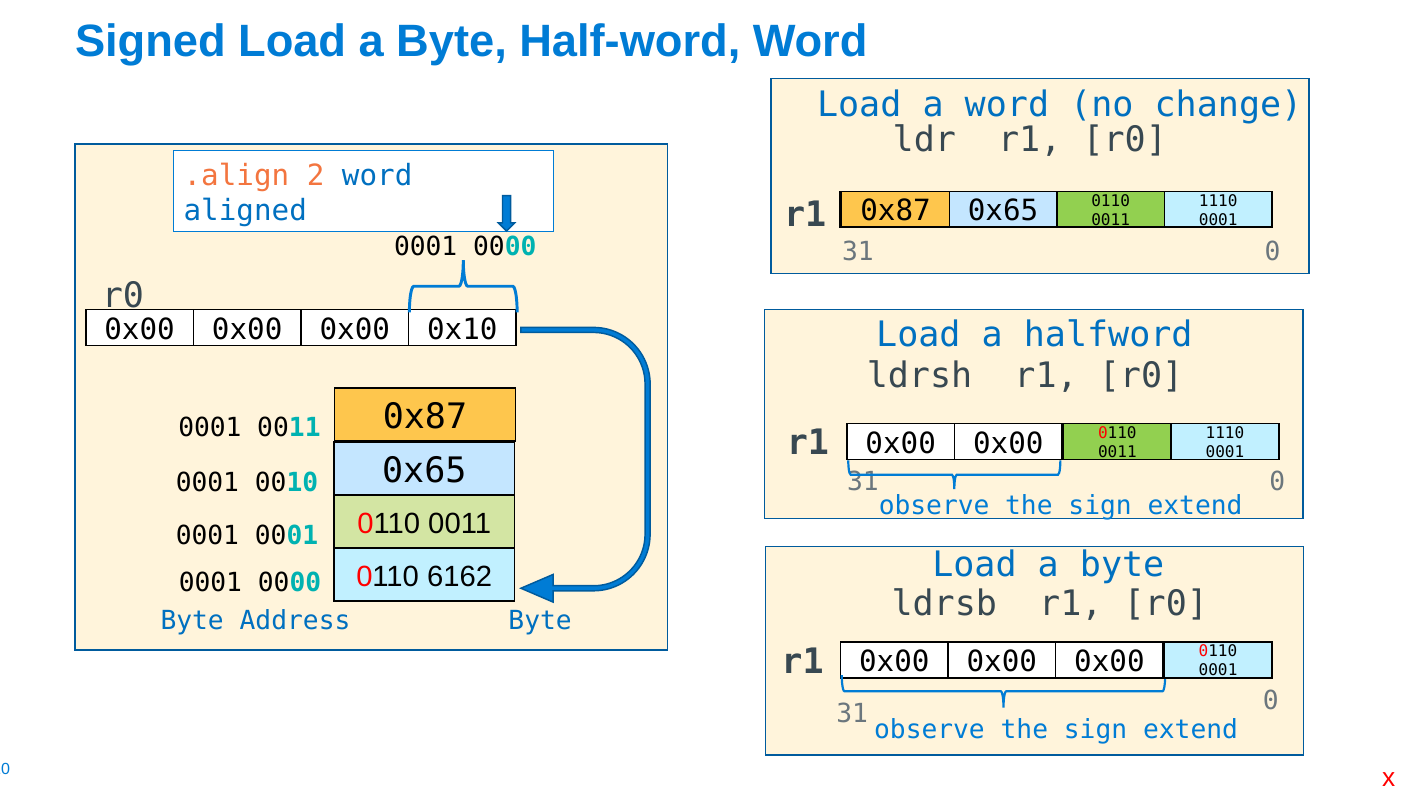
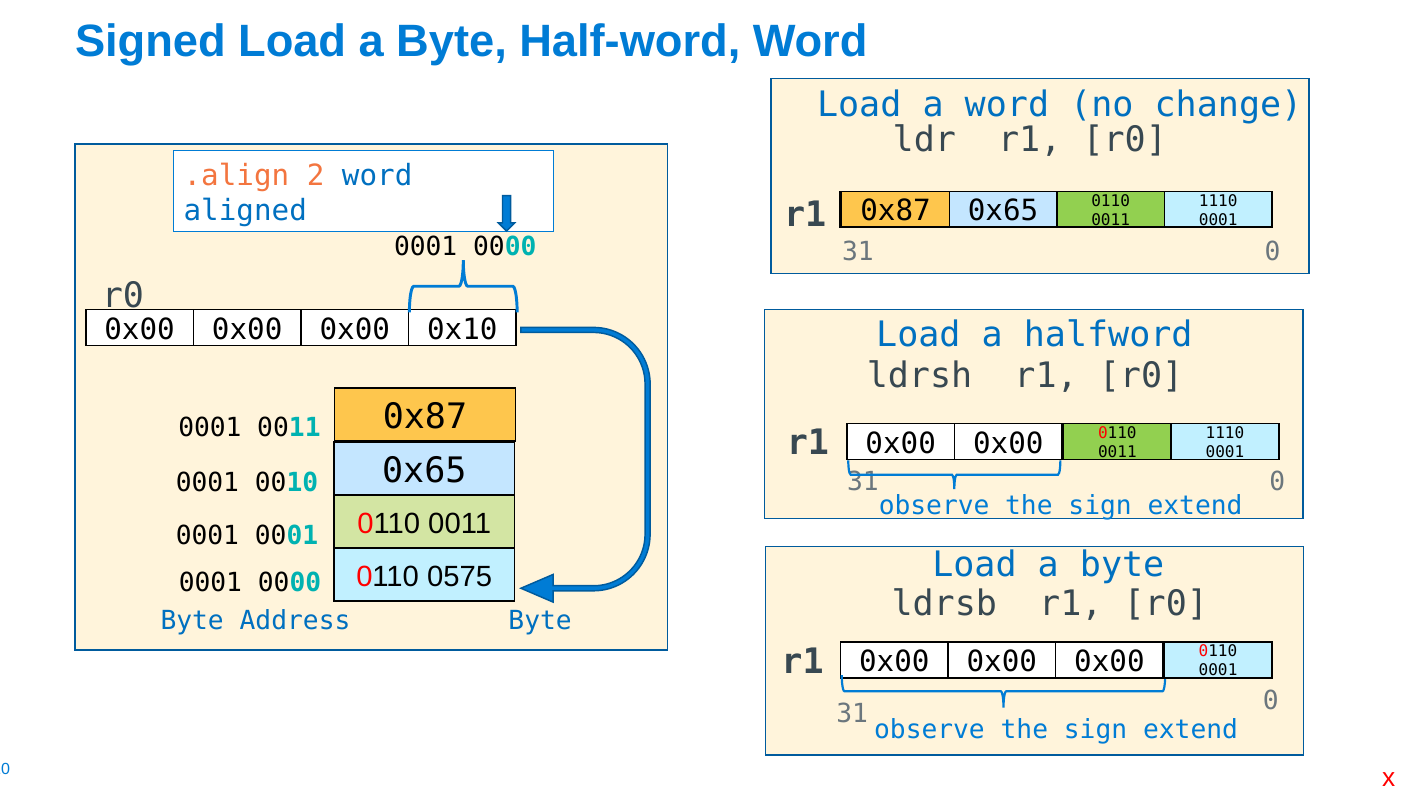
6162: 6162 -> 0575 (460, 576)
